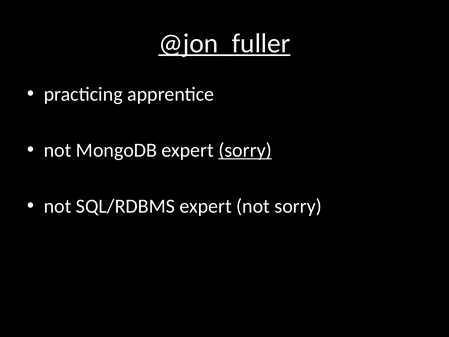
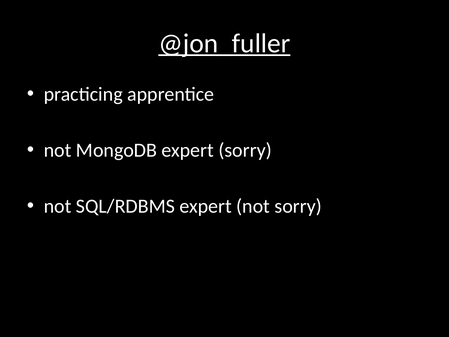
sorry underline: present -> none (245, 150)
